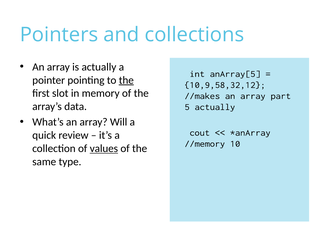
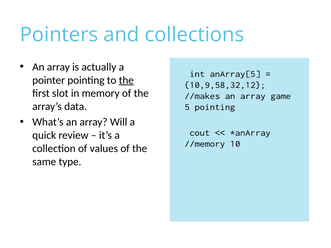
part: part -> game (281, 96)
5 actually: actually -> pointing (215, 107)
values underline: present -> none (104, 149)
